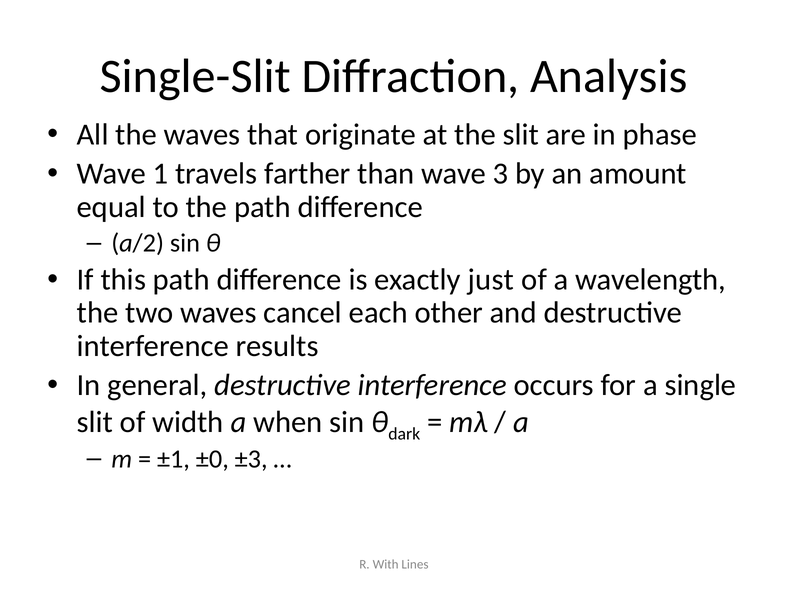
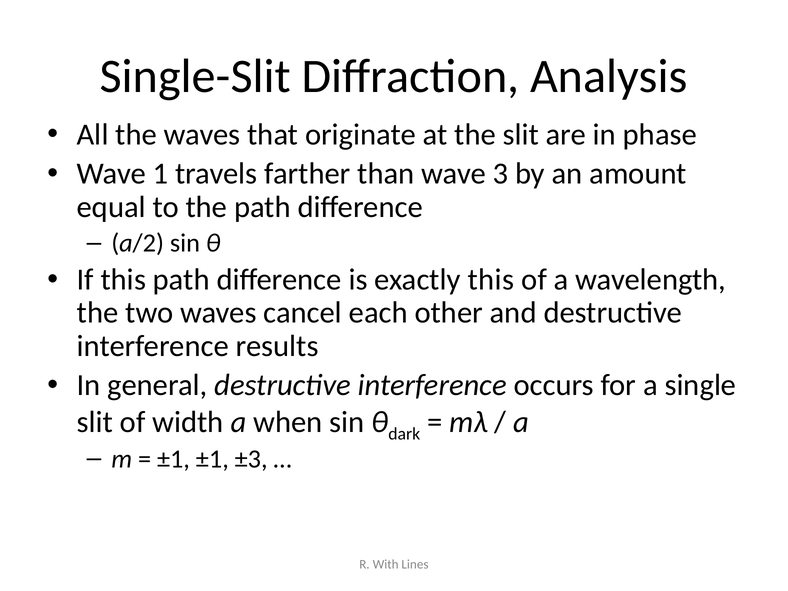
exactly just: just -> this (491, 280)
±1 ±0: ±0 -> ±1 (212, 459)
